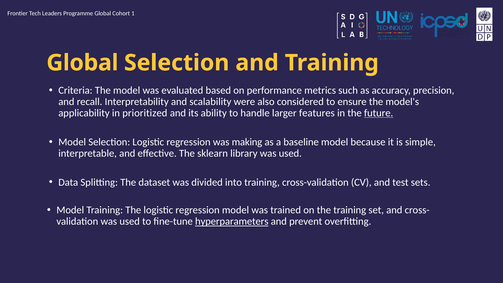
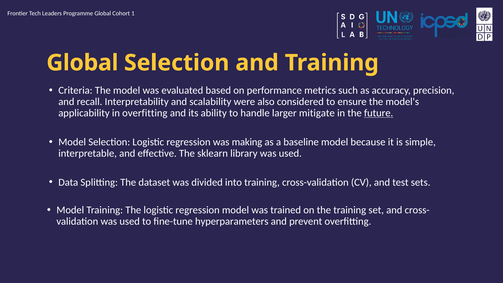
in prioritized: prioritized -> overfitting (145, 113)
features: features -> mitigate (317, 113)
hyperparameters underline: present -> none (232, 221)
